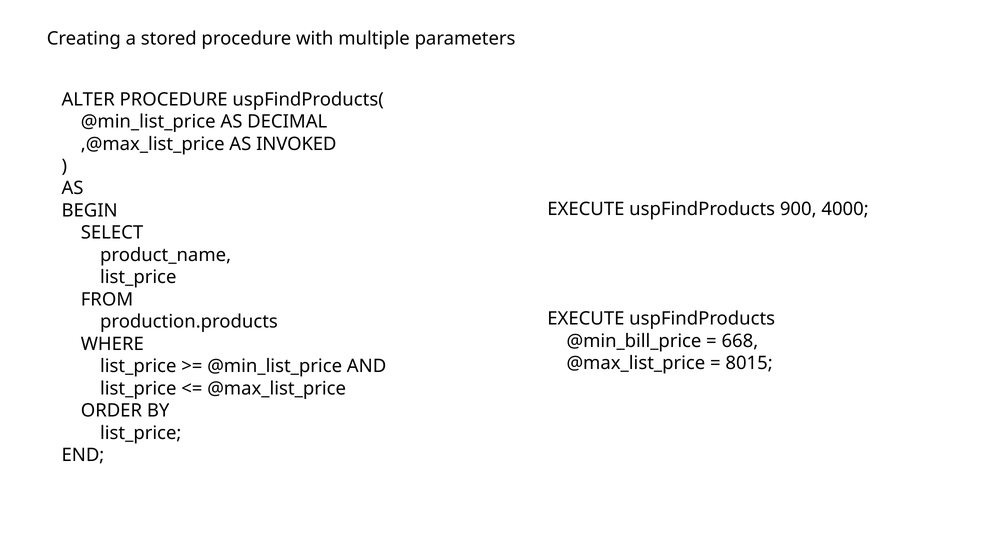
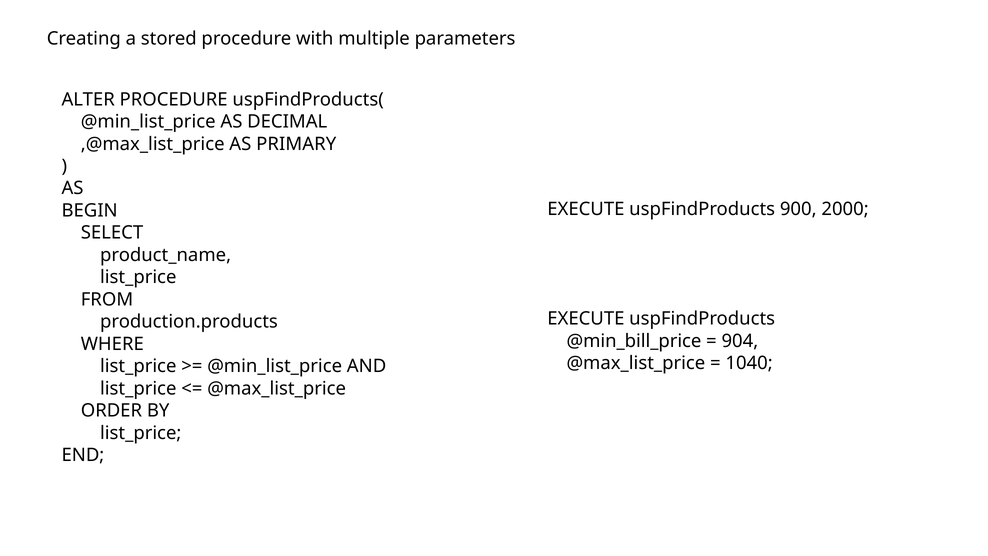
INVOKED: INVOKED -> PRIMARY (296, 144)
4000: 4000 -> 2000 (845, 209)
668: 668 -> 904 (740, 341)
8015: 8015 -> 1040 (749, 363)
